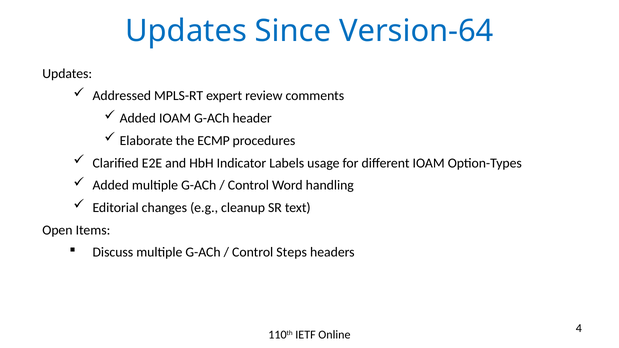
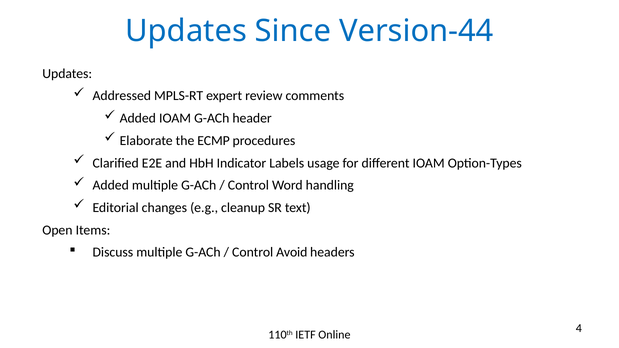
Version-64: Version-64 -> Version-44 (416, 31)
Steps: Steps -> Avoid (292, 253)
